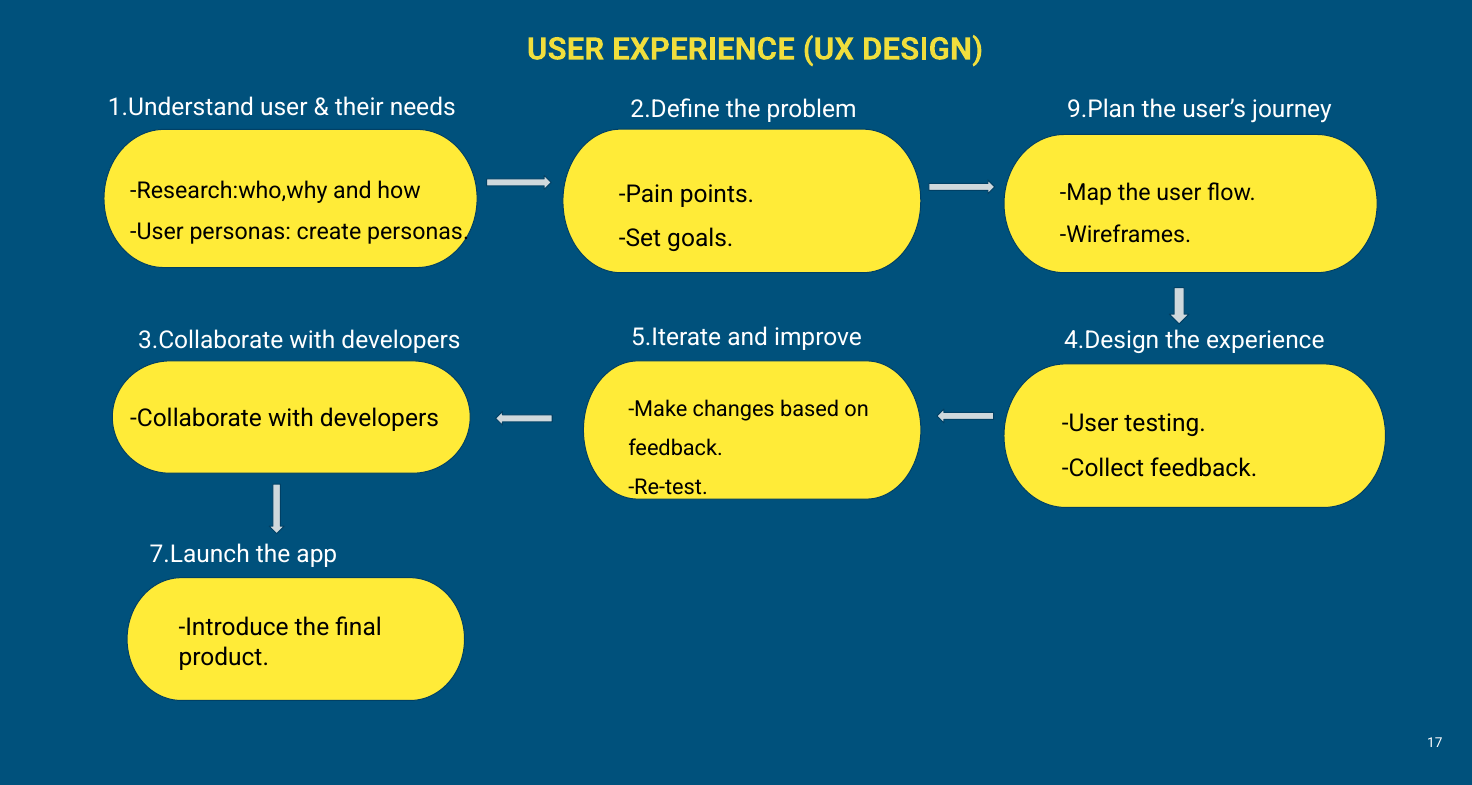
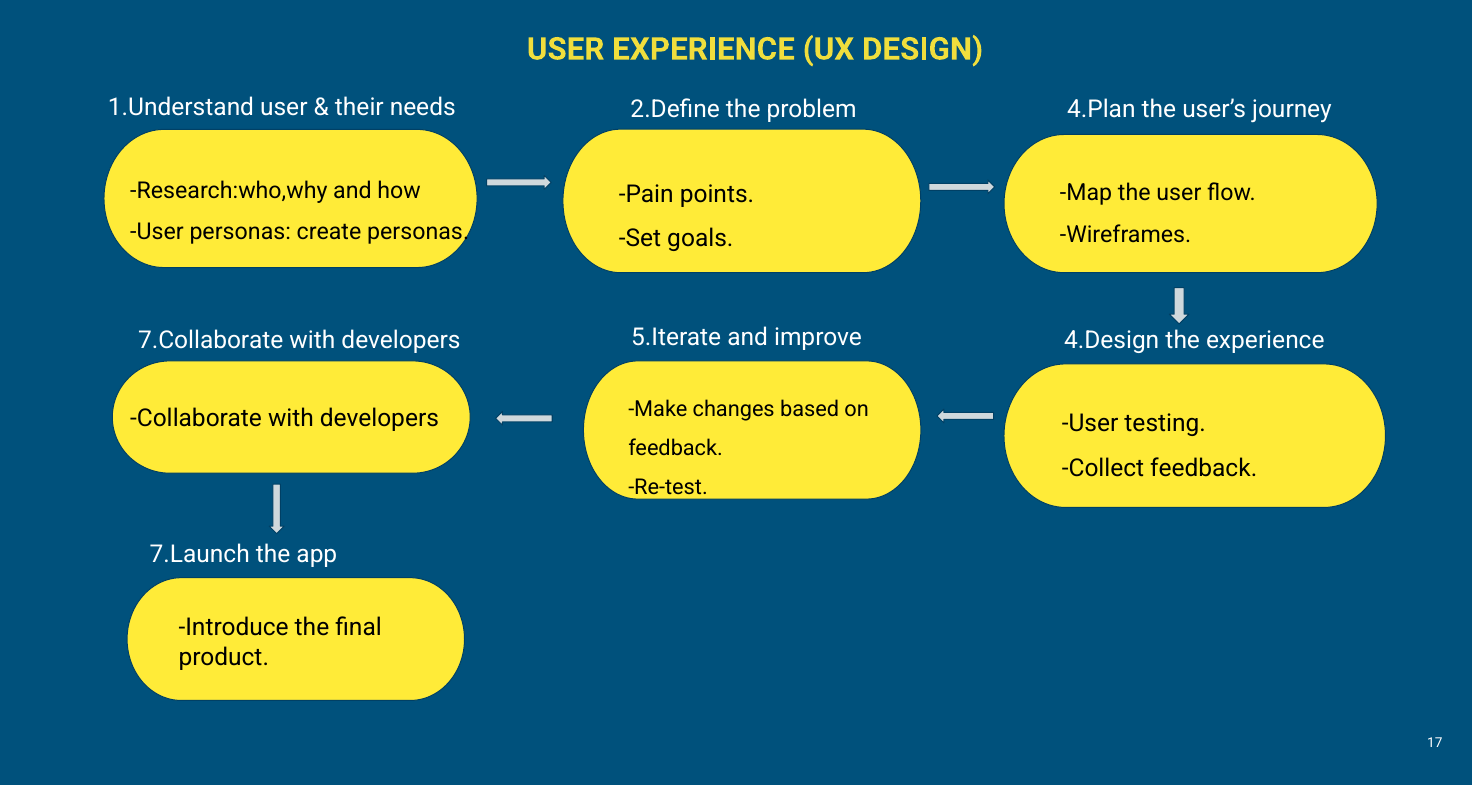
9.Plan: 9.Plan -> 4.Plan (1101, 109)
3.Collaborate: 3.Collaborate -> 7.Collaborate (211, 340)
